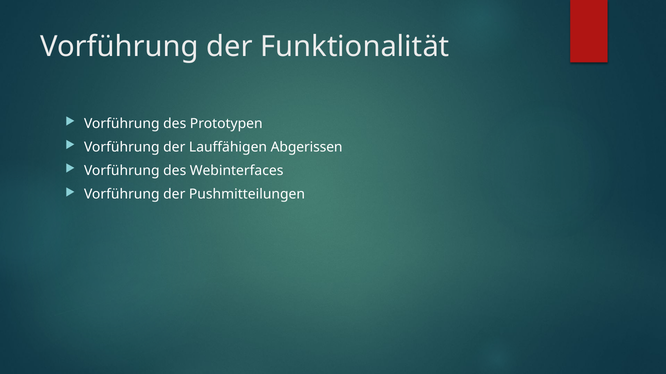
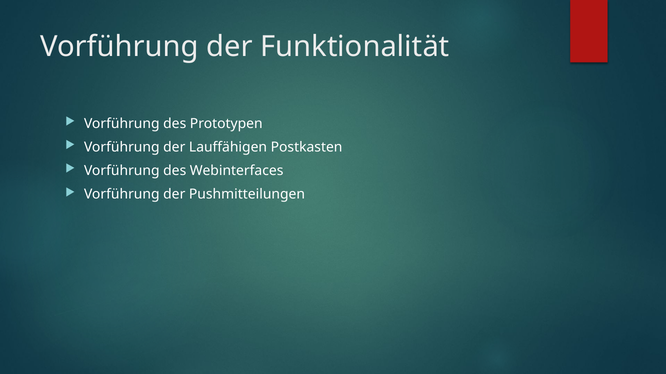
Abgerissen: Abgerissen -> Postkasten (307, 148)
